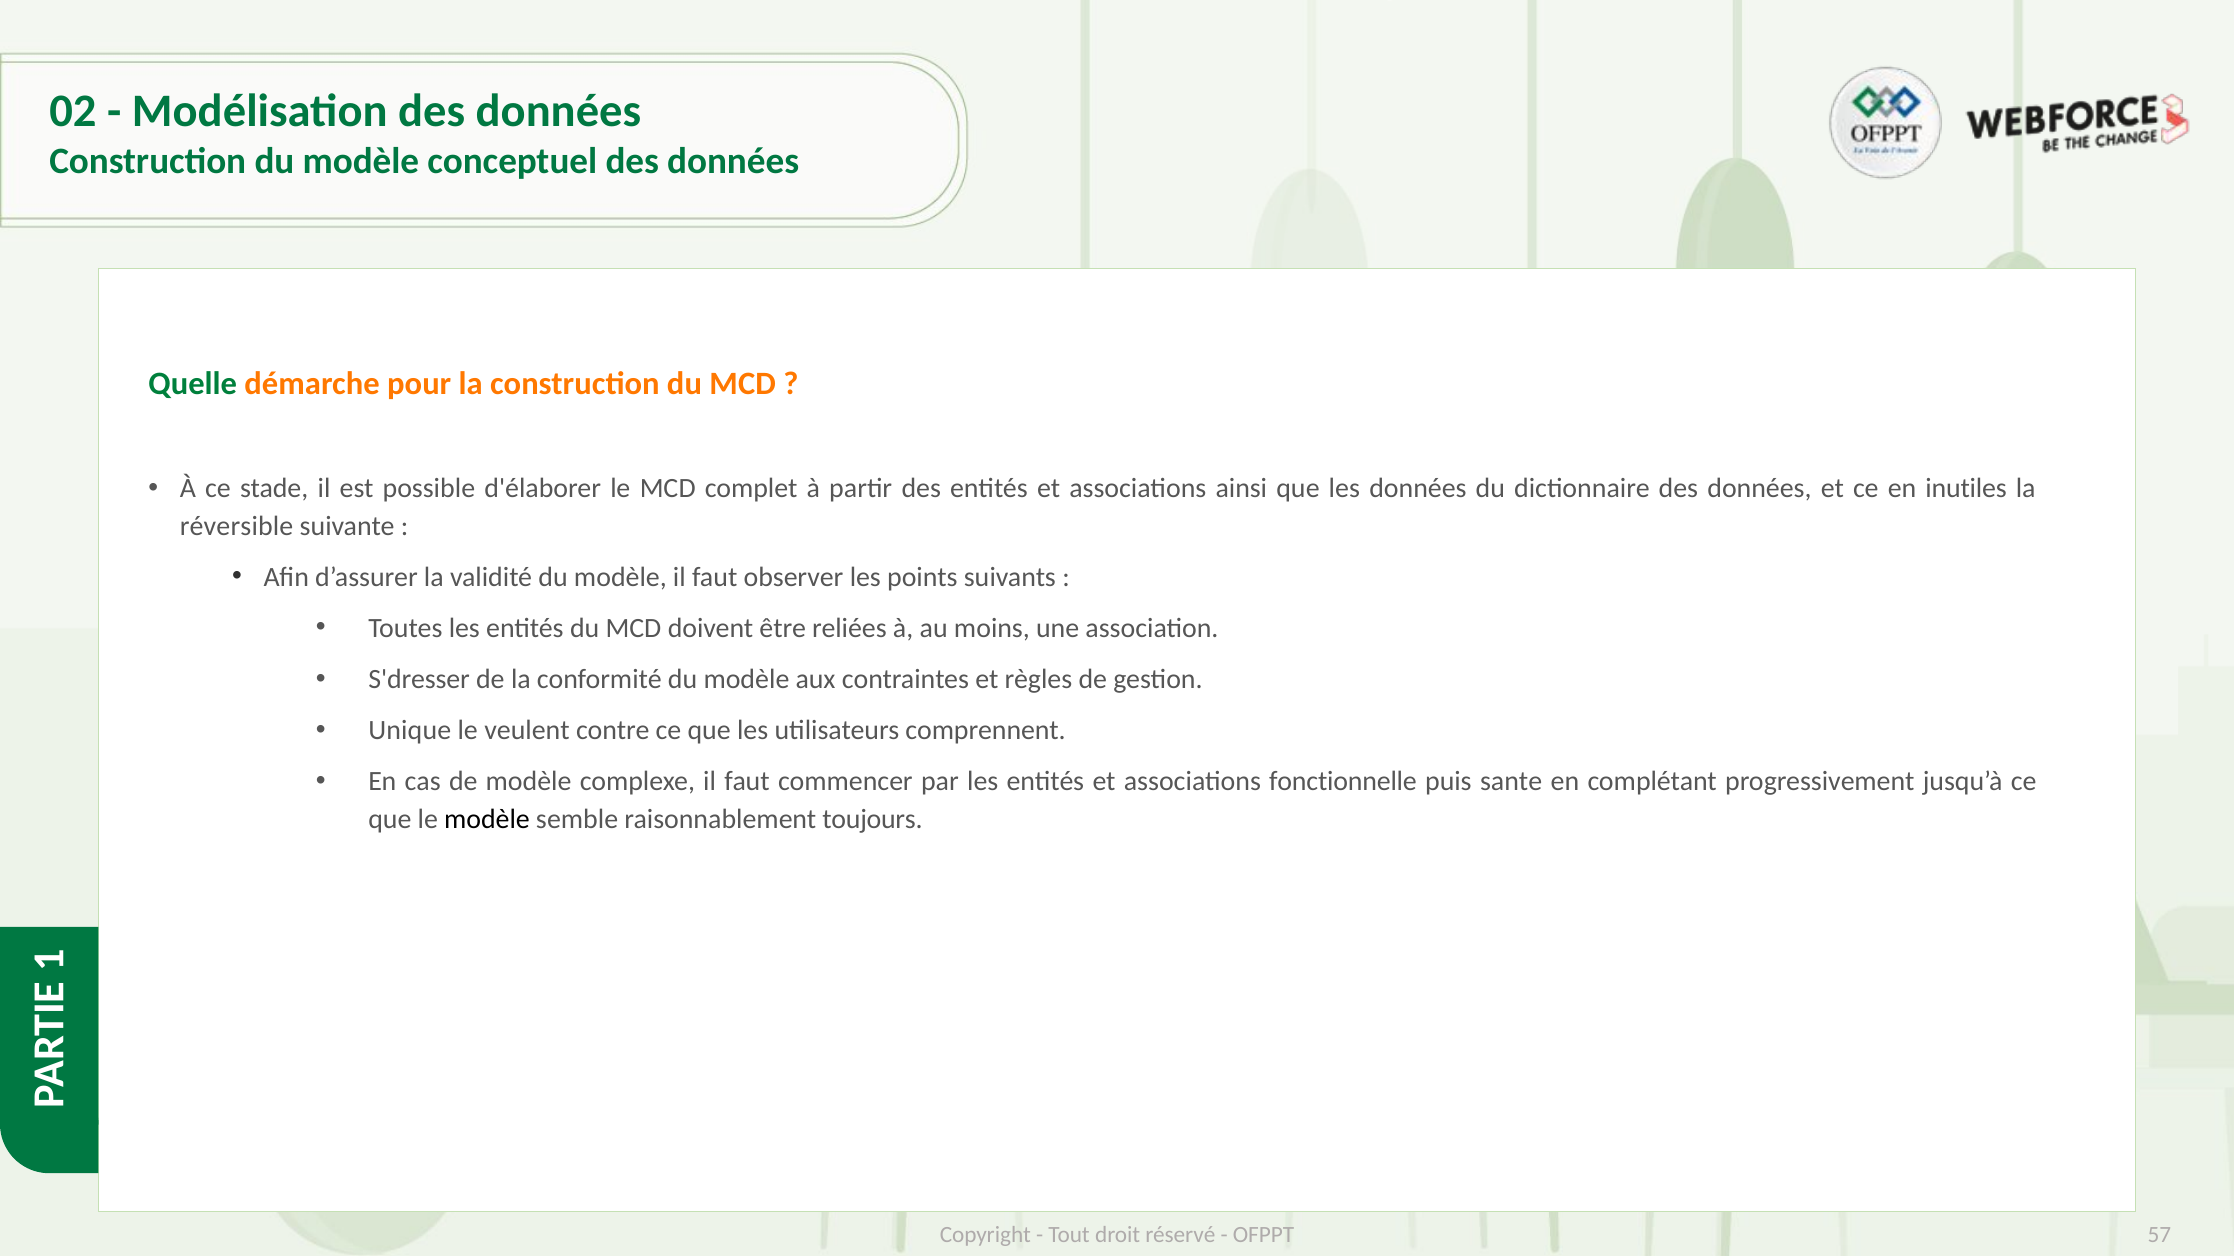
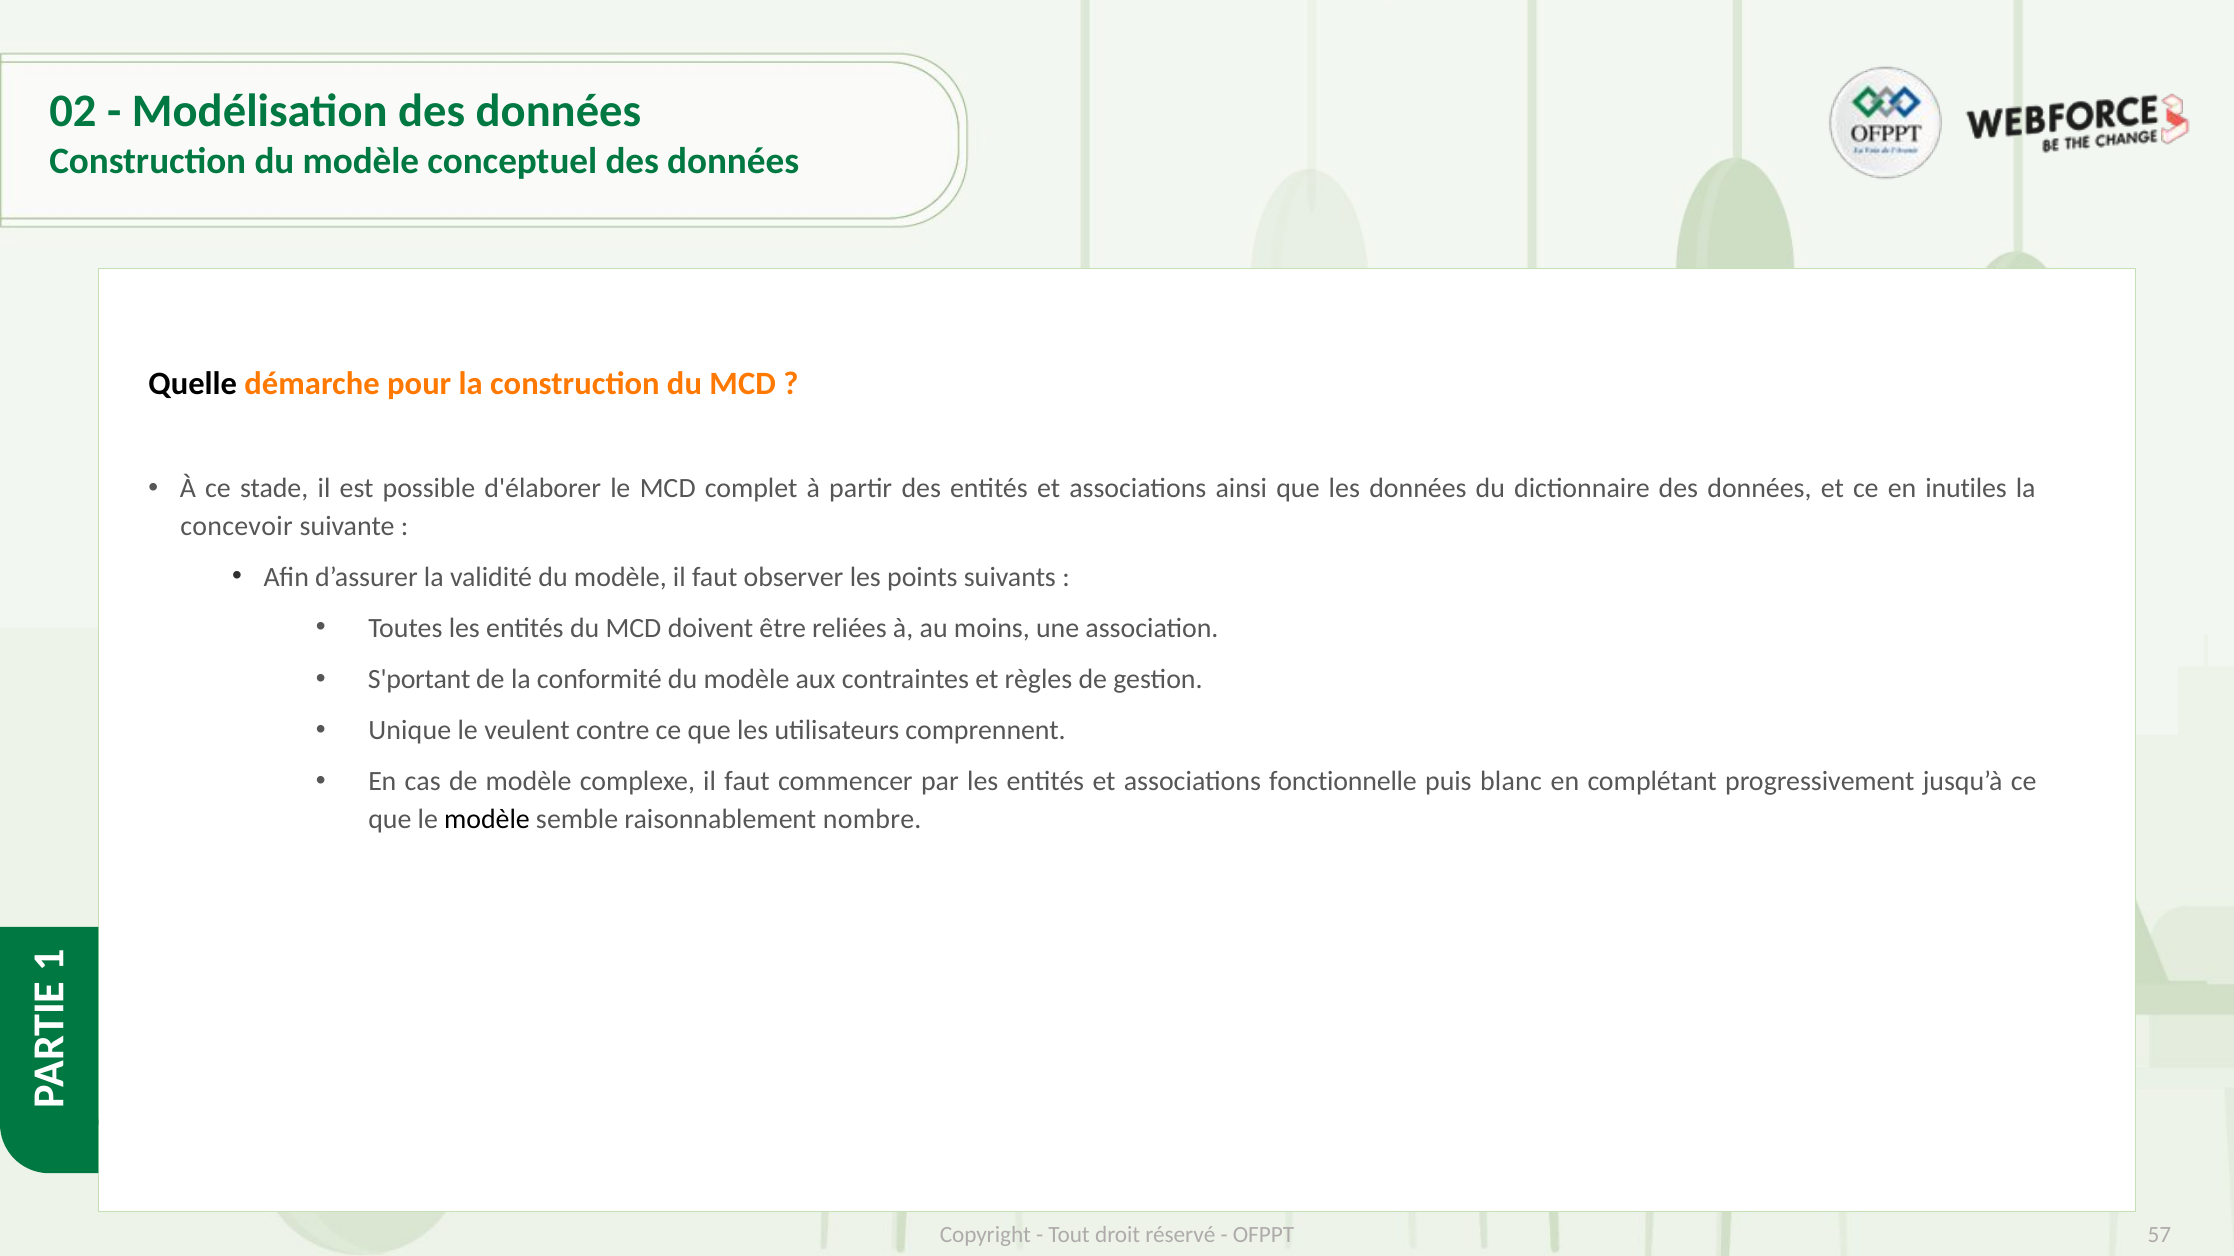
Quelle colour: green -> black (193, 384)
réversible: réversible -> concevoir (237, 526)
S'dresser: S'dresser -> S'portant (419, 680)
sante: sante -> blanc (1511, 782)
toujours: toujours -> nombre (872, 819)
